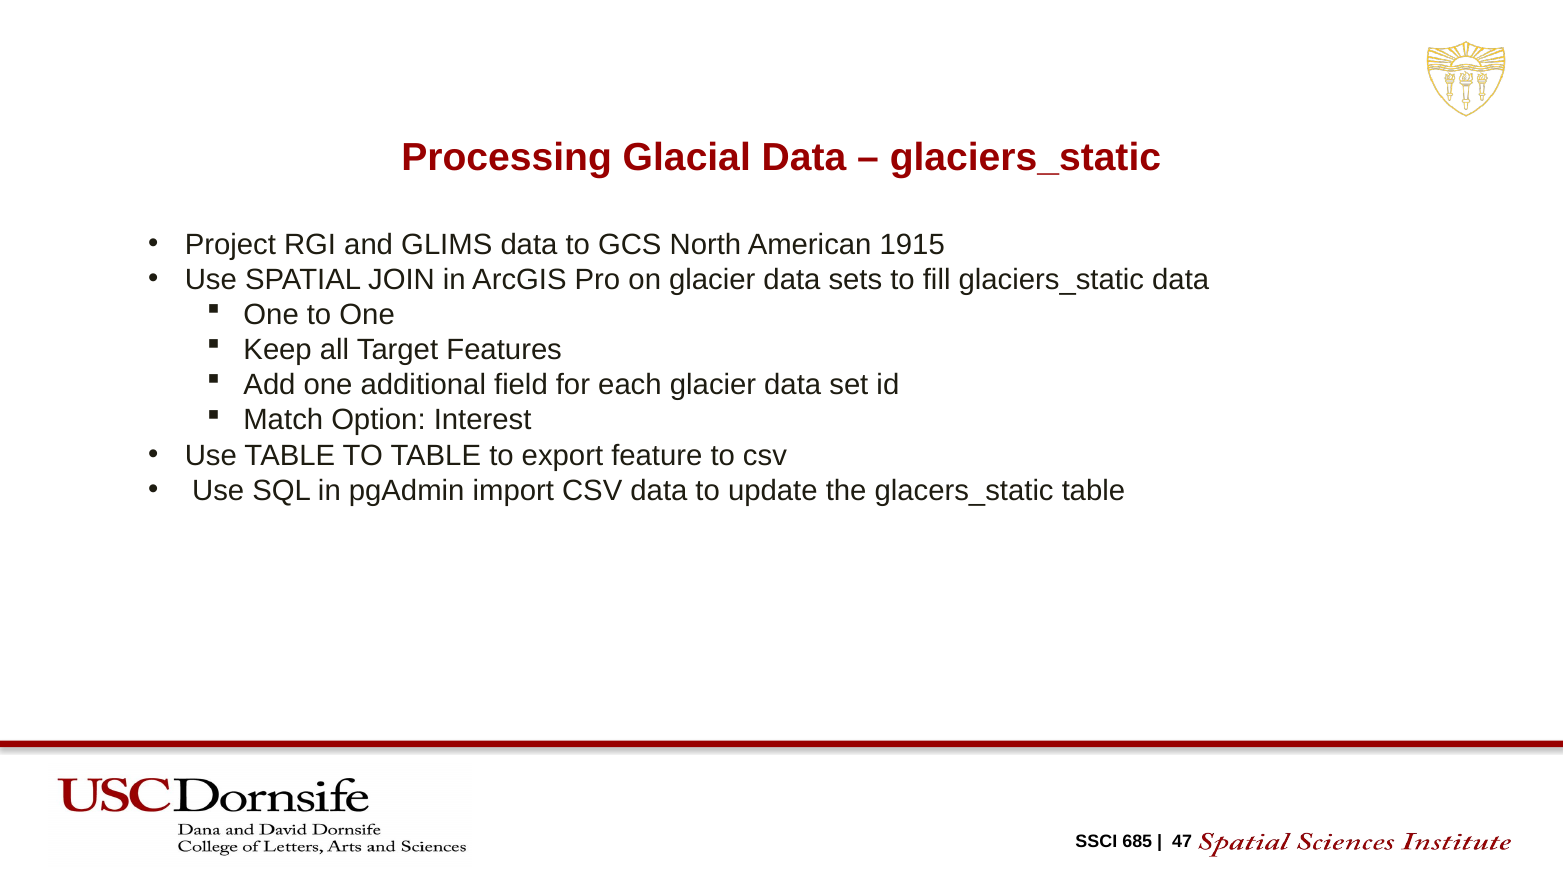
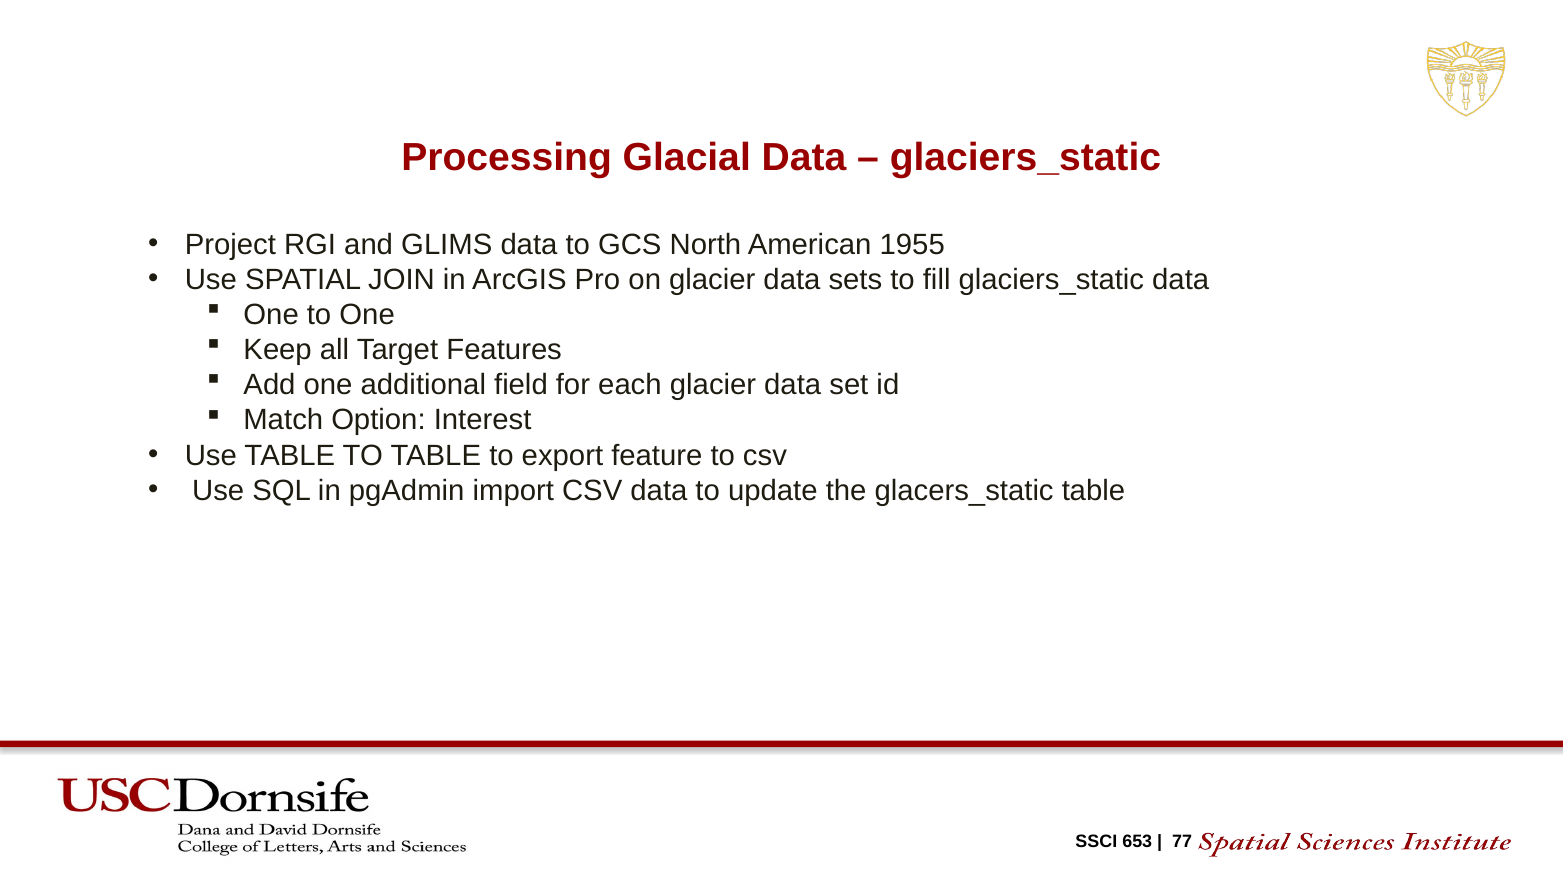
1915: 1915 -> 1955 (912, 244)
685: 685 -> 653 (1137, 842)
47: 47 -> 77 (1182, 842)
